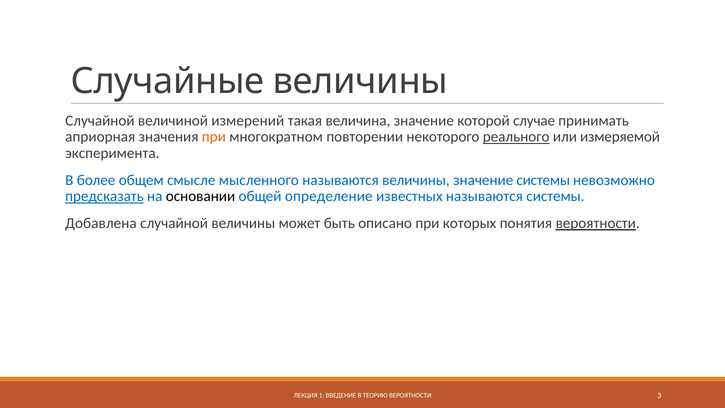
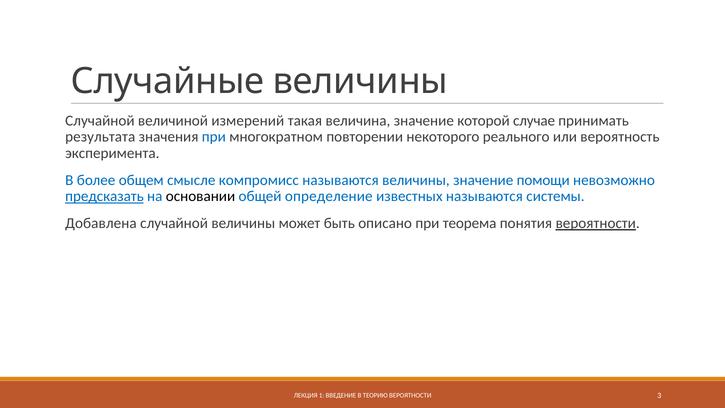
априорная: априорная -> результата (100, 137)
при colour: orange -> blue (214, 137)
реального underline: present -> none (516, 137)
измеряемой: измеряемой -> вероятность (620, 137)
мысленного: мысленного -> компромисс (259, 180)
значение системы: системы -> помощи (543, 180)
которых: которых -> теорема (470, 223)
